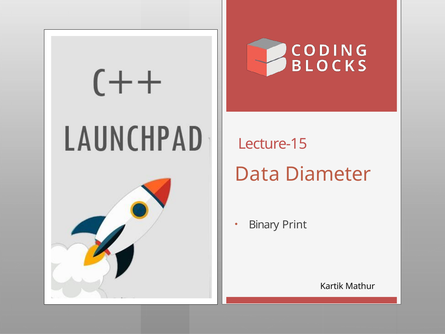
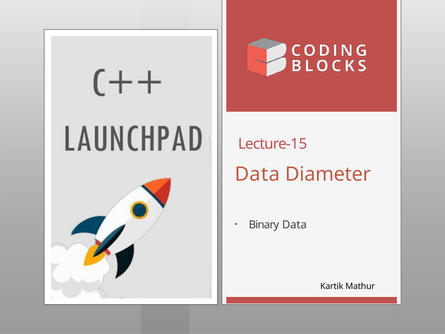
Binary Print: Print -> Data (294, 225)
